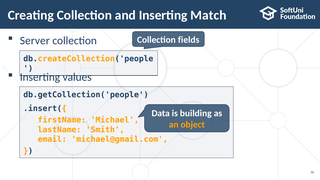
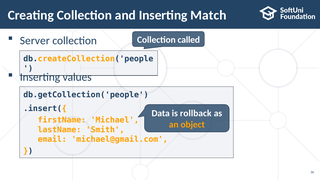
fields: fields -> called (189, 40)
building: building -> rollback (196, 113)
